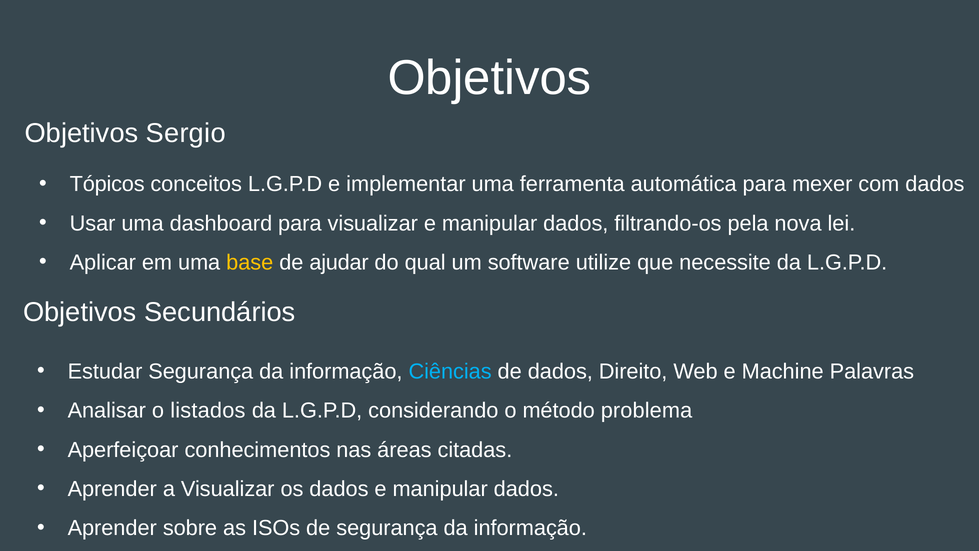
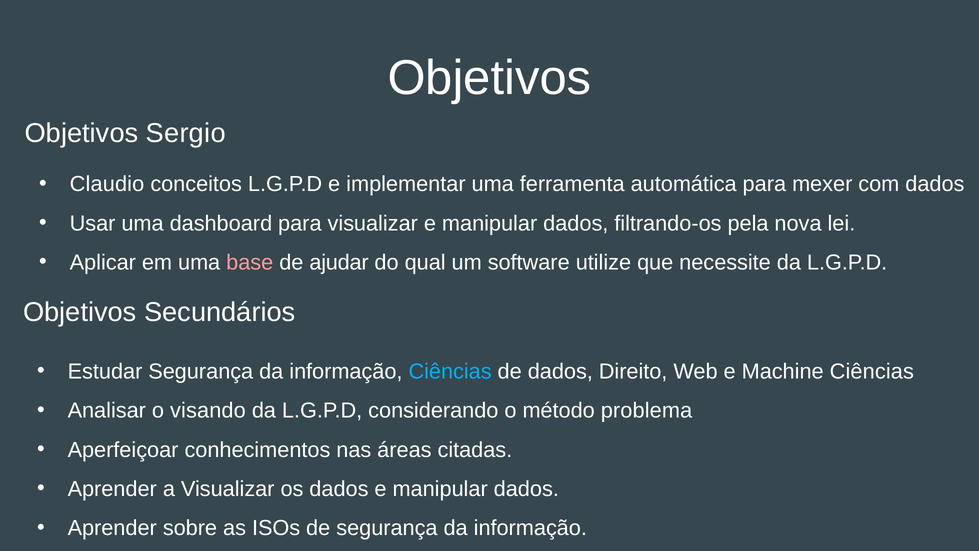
Tópicos: Tópicos -> Claudio (107, 184)
base colour: yellow -> pink (250, 262)
Machine Palavras: Palavras -> Ciências (872, 371)
listados: listados -> visando (208, 410)
